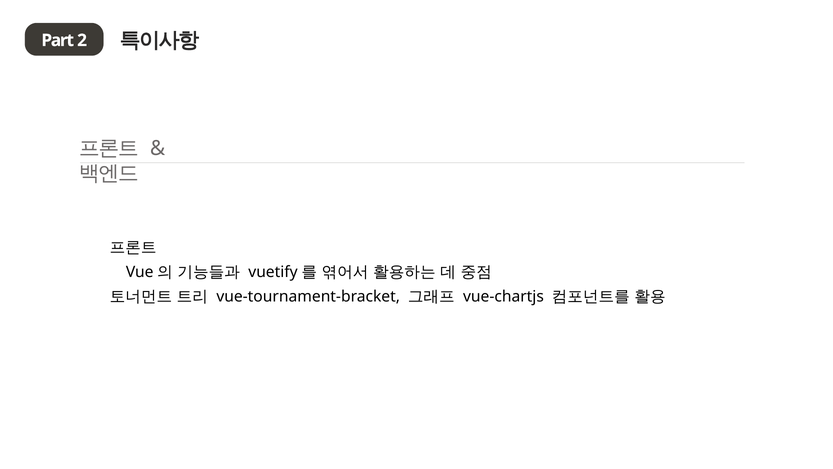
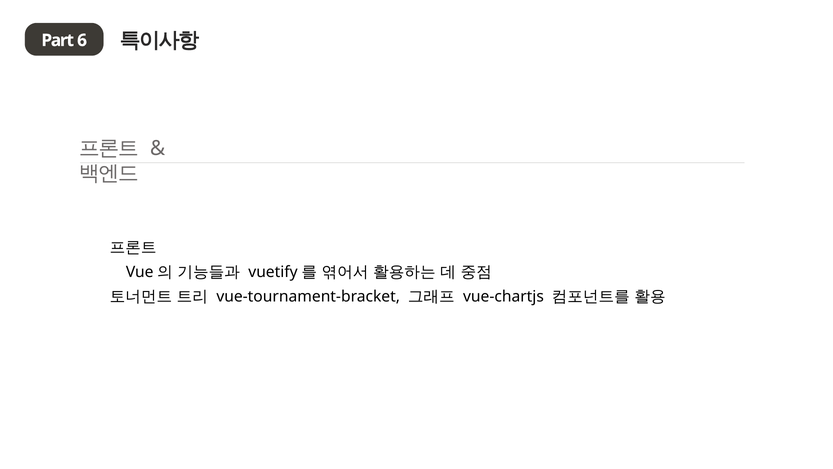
2: 2 -> 6 (82, 40)
